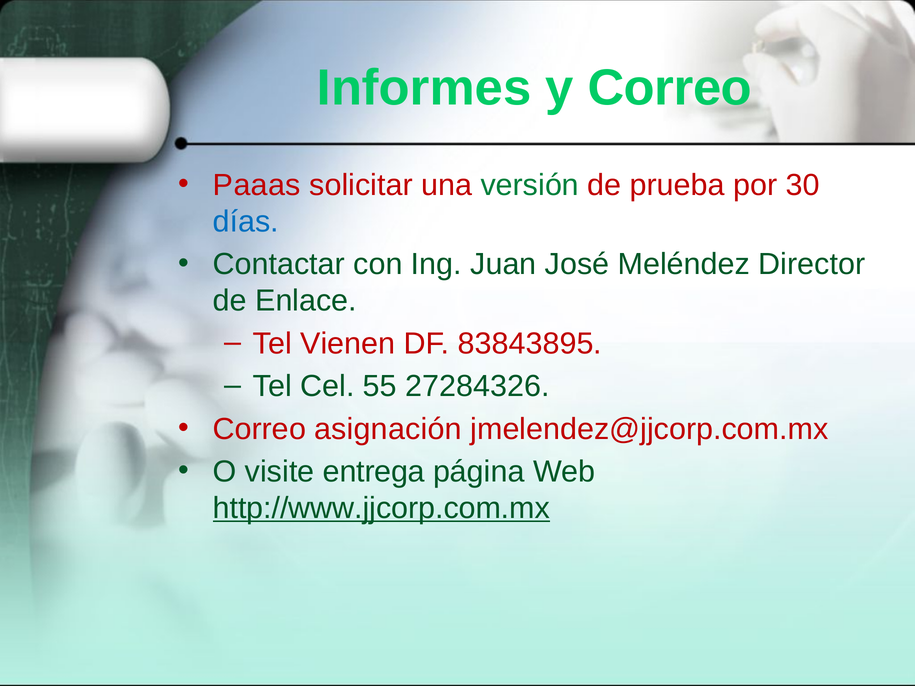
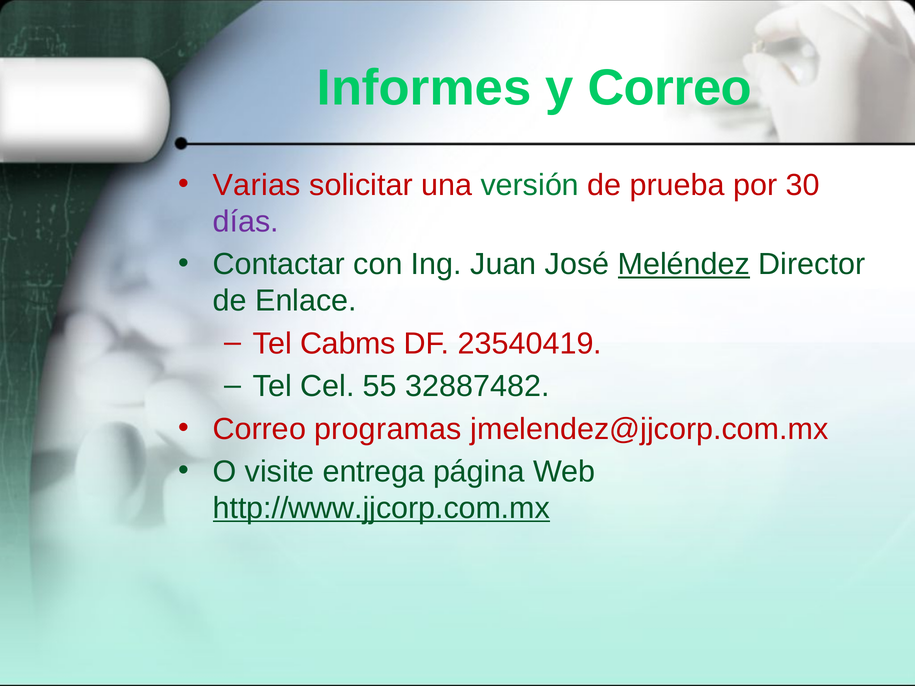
Paaas: Paaas -> Varias (257, 185)
días colour: blue -> purple (246, 222)
Meléndez underline: none -> present (684, 264)
Vienen: Vienen -> Cabms (348, 344)
83843895: 83843895 -> 23540419 (530, 344)
27284326: 27284326 -> 32887482 (477, 386)
asignación: asignación -> programas (388, 429)
